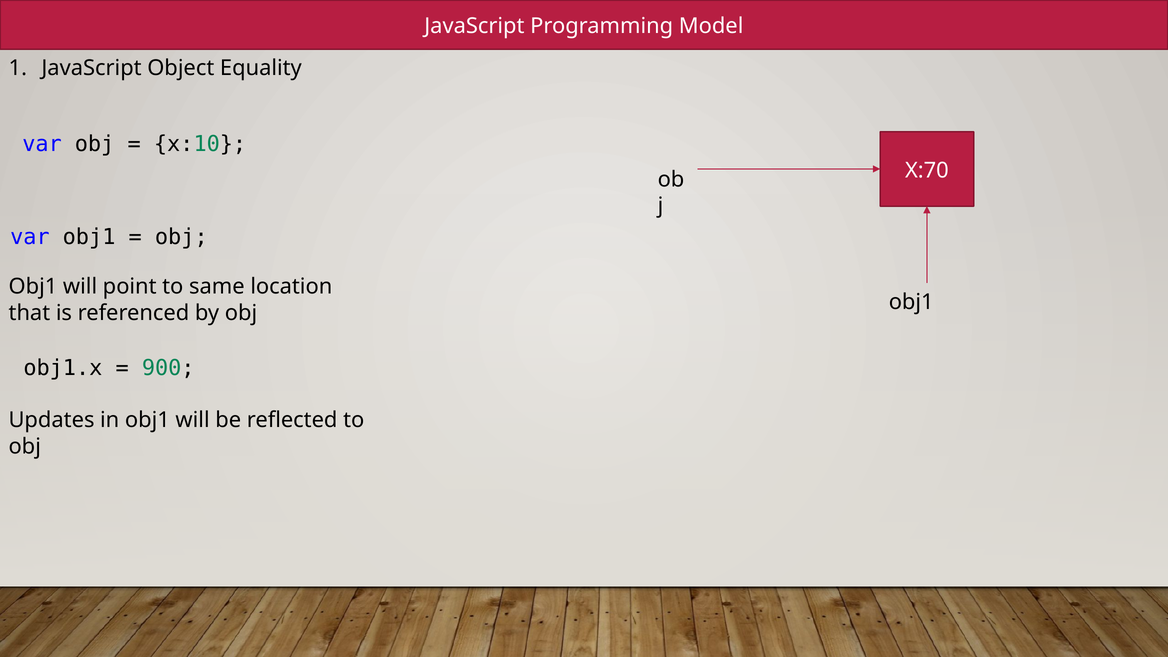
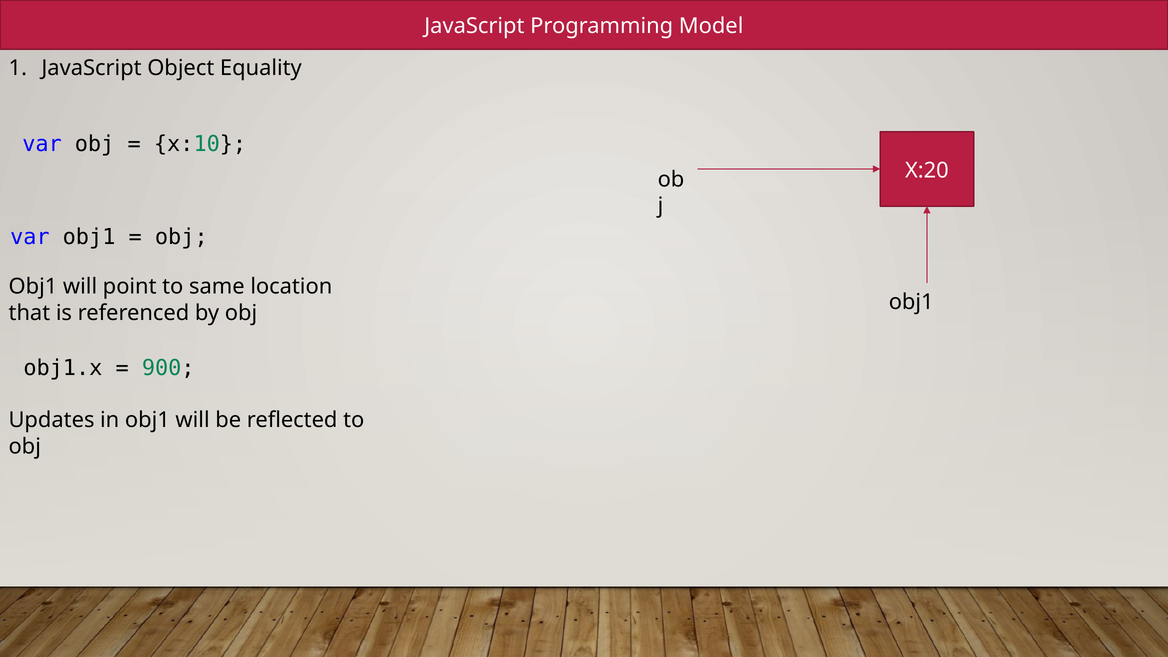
X:70: X:70 -> X:20 (927, 170)
